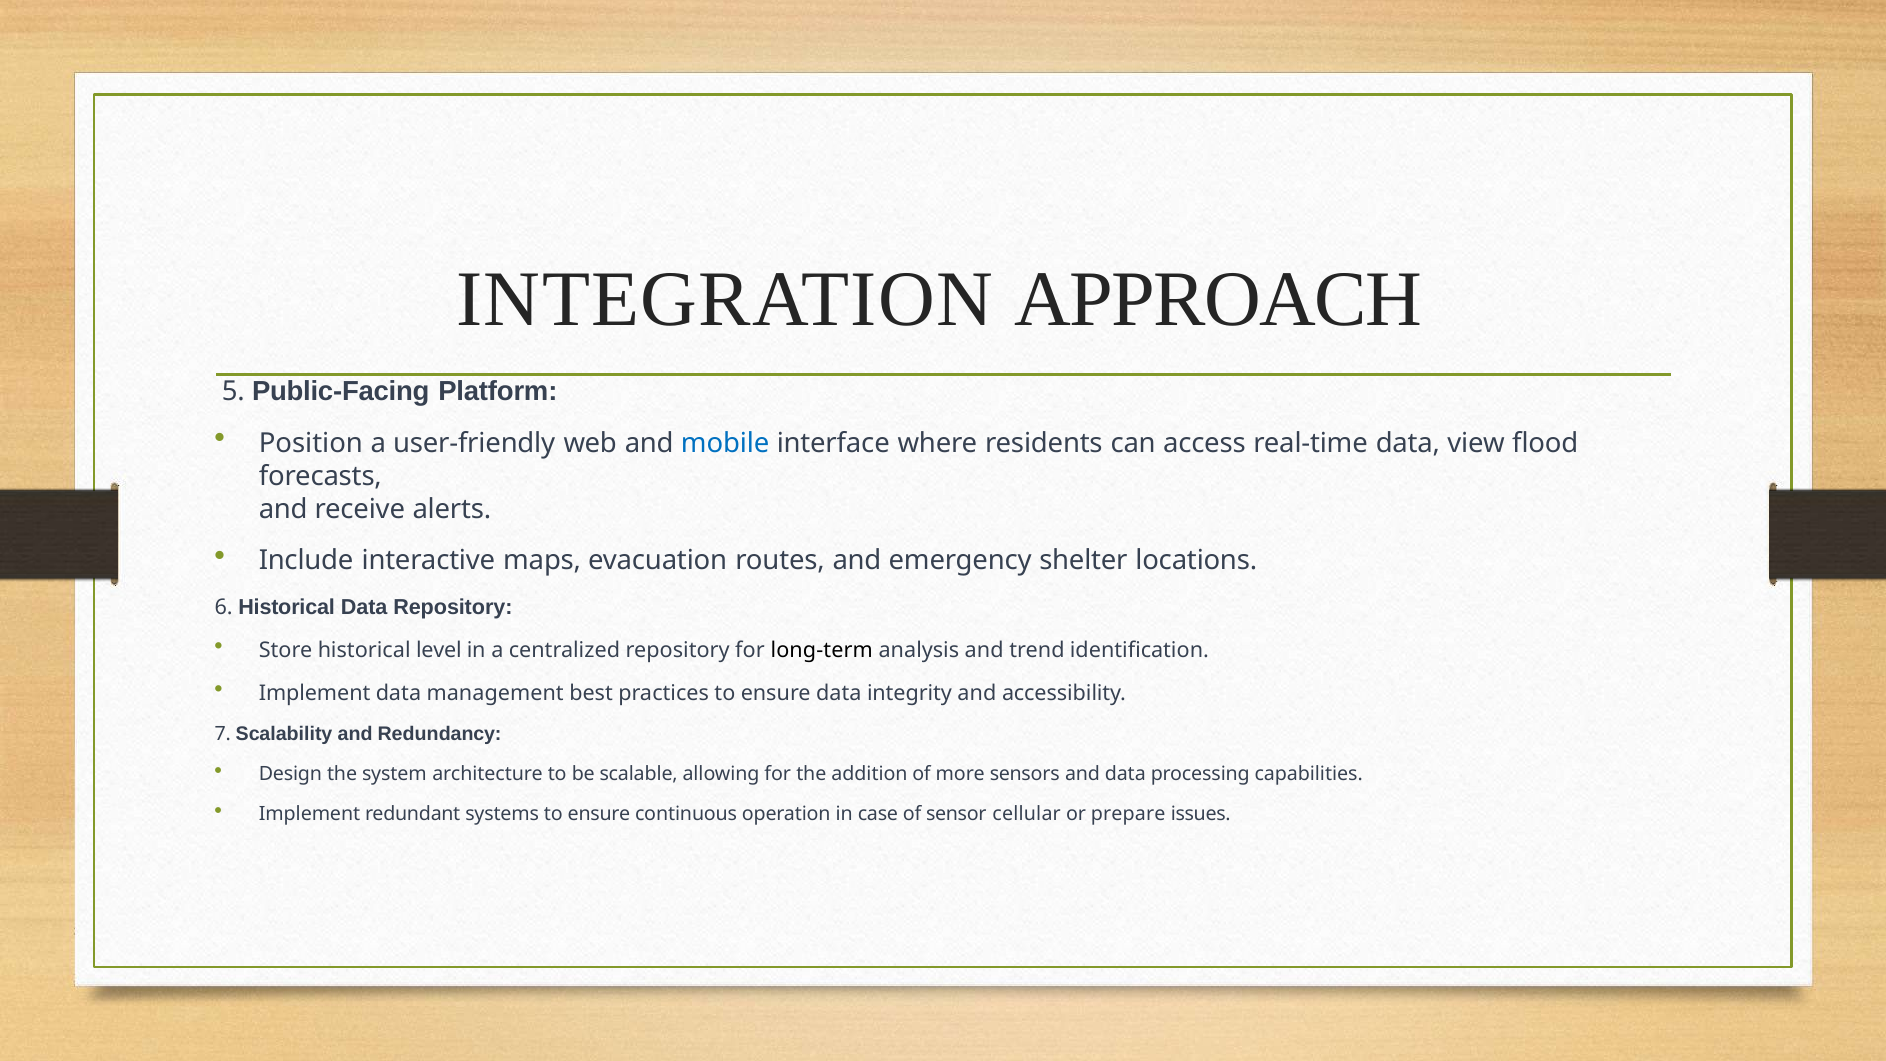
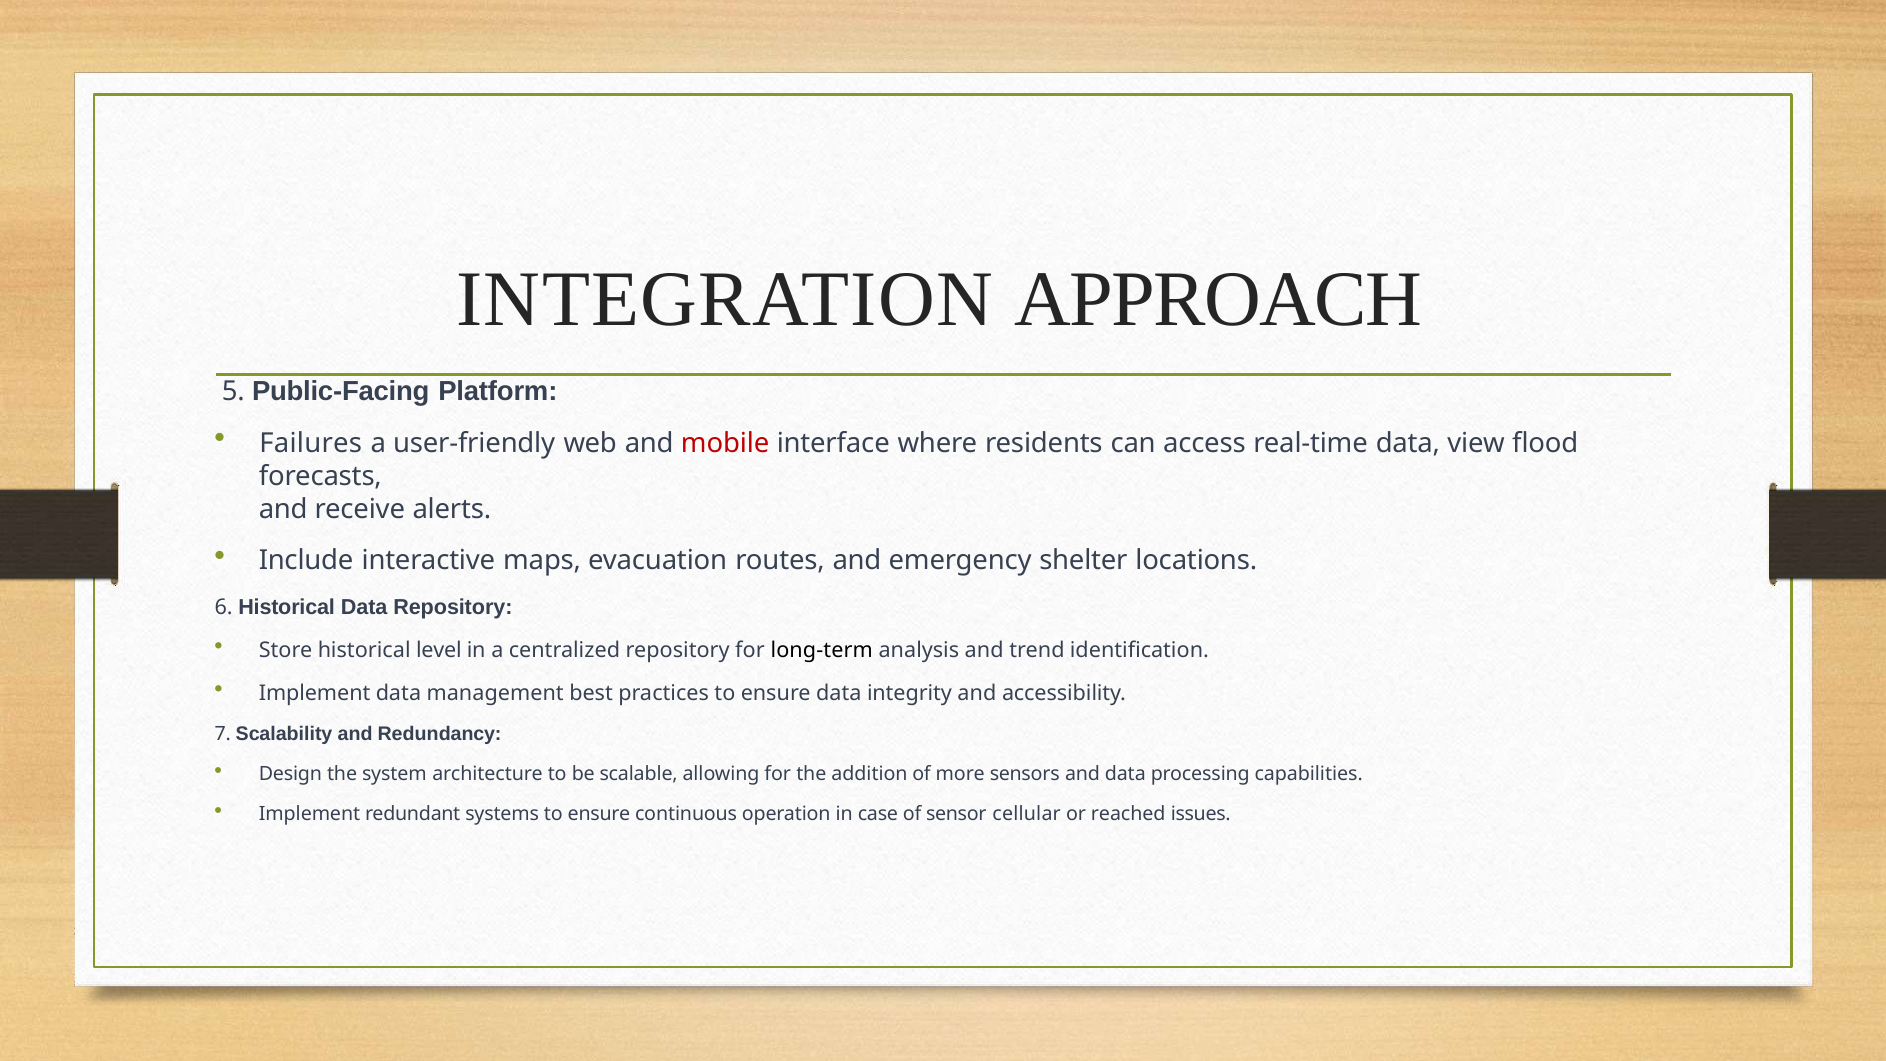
Position: Position -> Failures (311, 443)
mobile colour: blue -> red (725, 443)
prepare: prepare -> reached (1128, 814)
